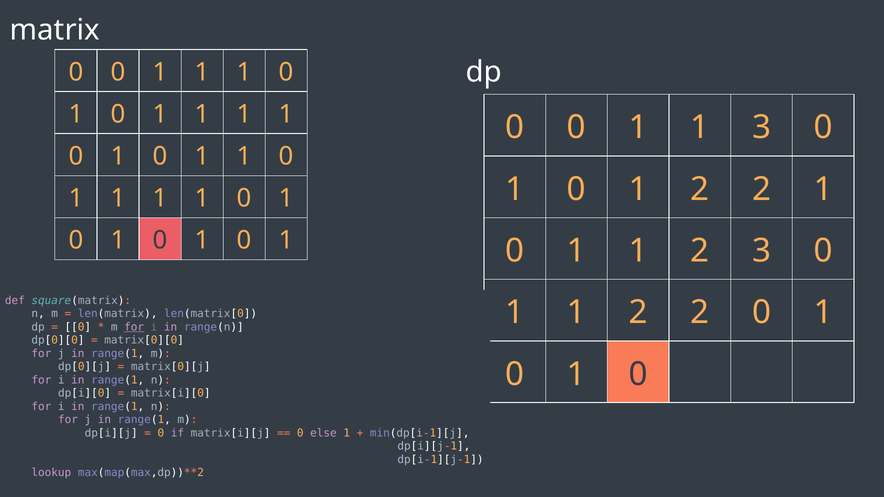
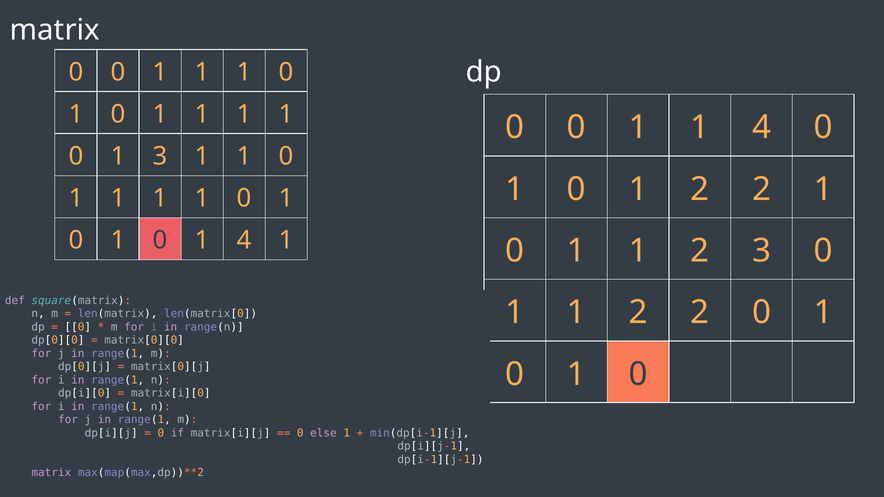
1 1 3: 3 -> 4 (761, 128)
0: 0 -> 3 (160, 156)
0: 0 -> 4 (244, 241)
for underline: present -> none (134, 327)
lookup: lookup -> matrix (51, 473)
